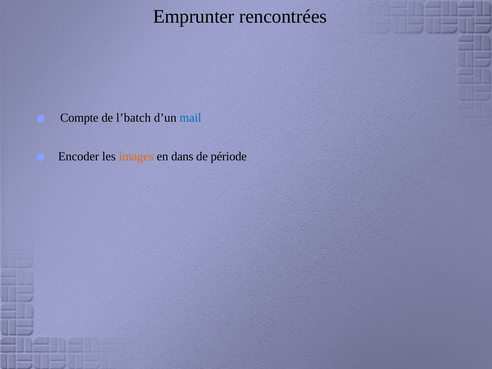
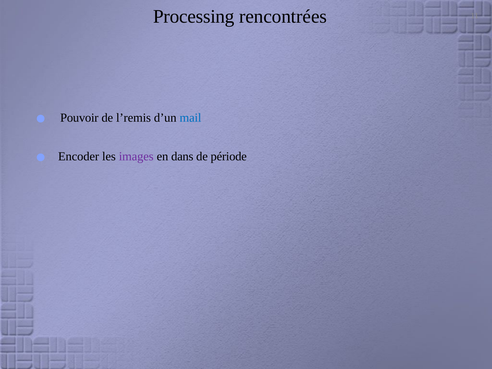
Emprunter: Emprunter -> Processing (194, 17)
Compte: Compte -> Pouvoir (79, 118)
l’batch: l’batch -> l’remis (134, 118)
images colour: orange -> purple (136, 156)
